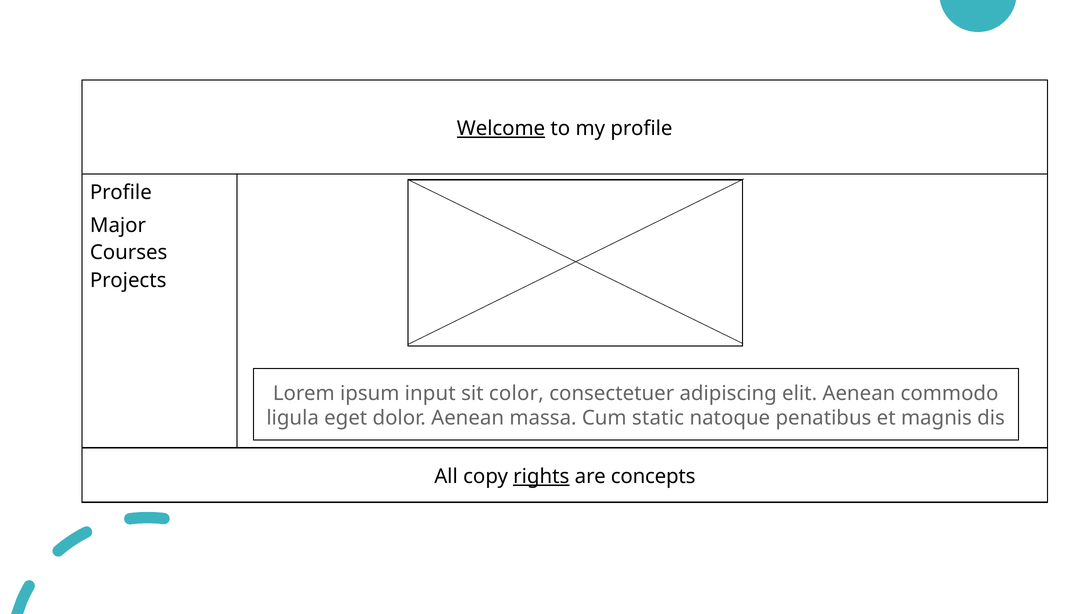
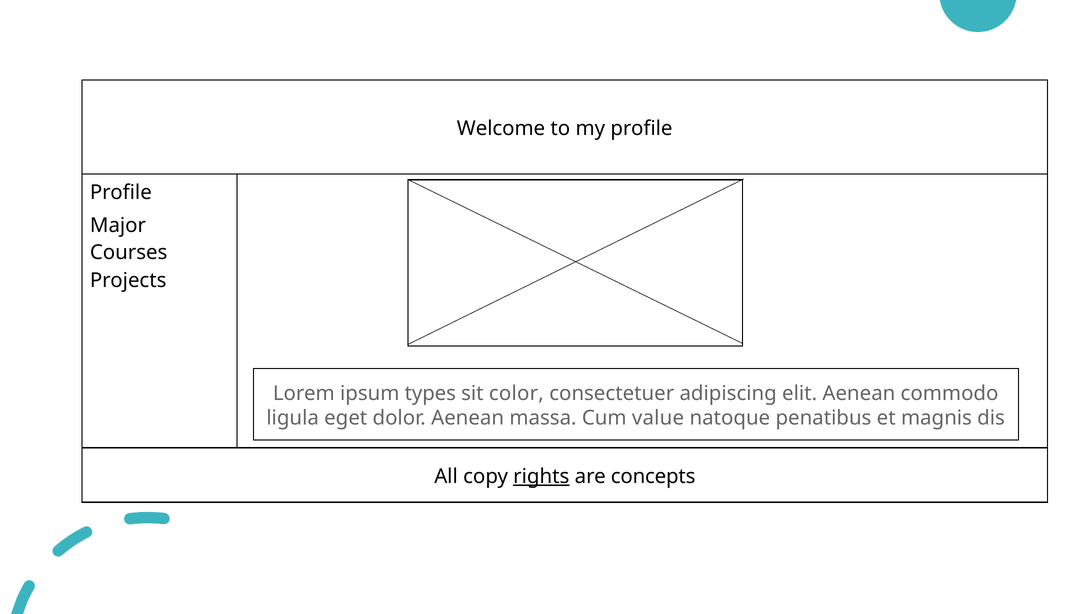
Welcome underline: present -> none (501, 129)
input: input -> types (430, 394)
static: static -> value (658, 418)
